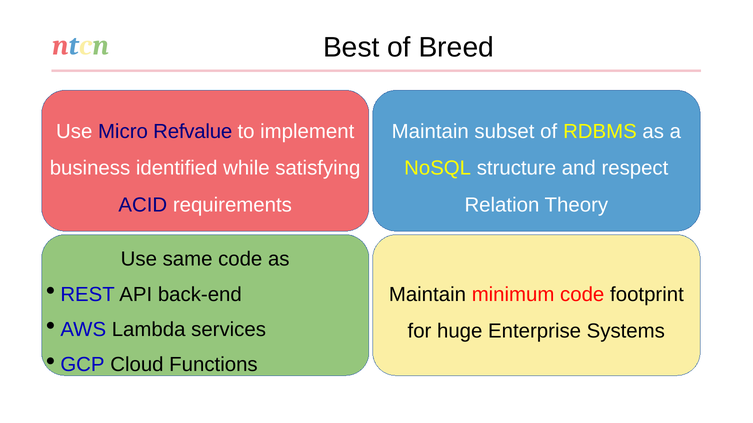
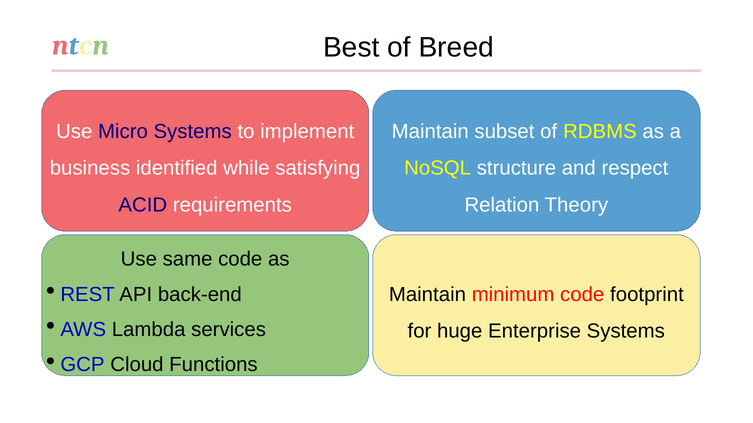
Micro Refvalue: Refvalue -> Systems (193, 132)
